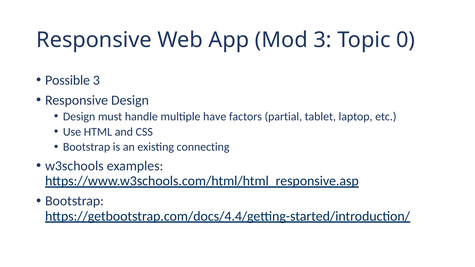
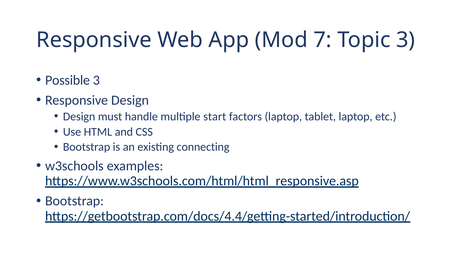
Mod 3: 3 -> 7 (323, 40)
Topic 0: 0 -> 3 (406, 40)
have: have -> start (215, 117)
factors partial: partial -> laptop (283, 117)
